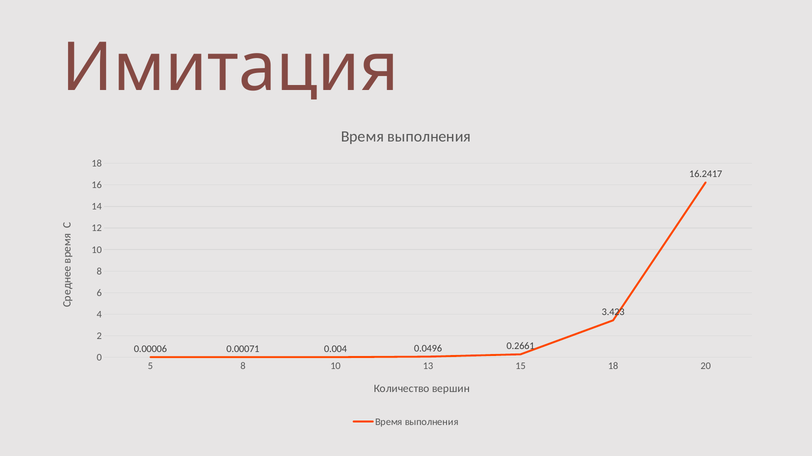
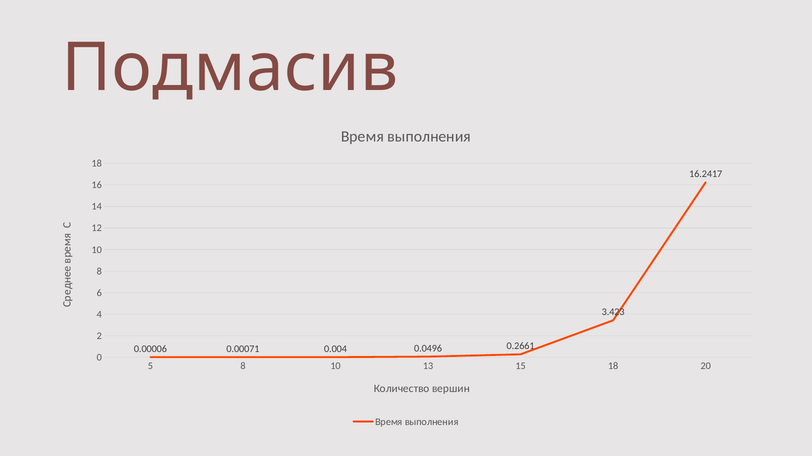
Имитация: Имитация -> Подмасив (230, 68)
